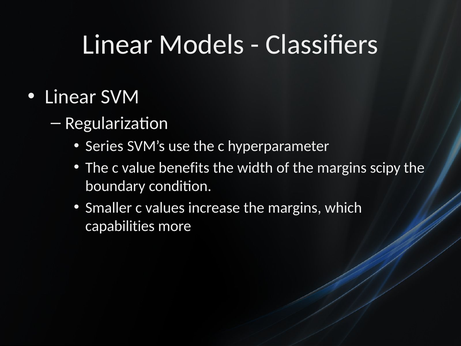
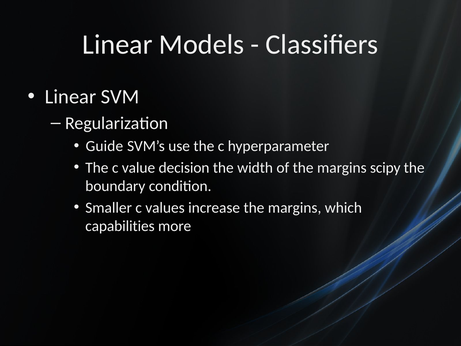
Series: Series -> Guide (104, 146)
benefits: benefits -> decision (184, 168)
